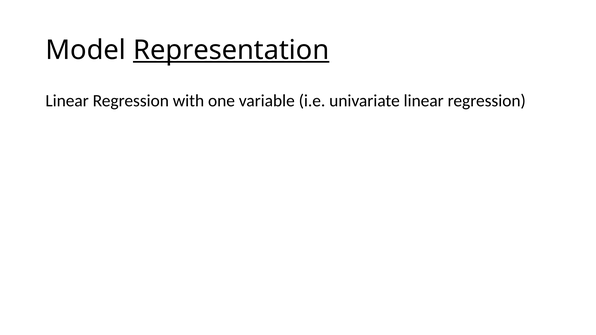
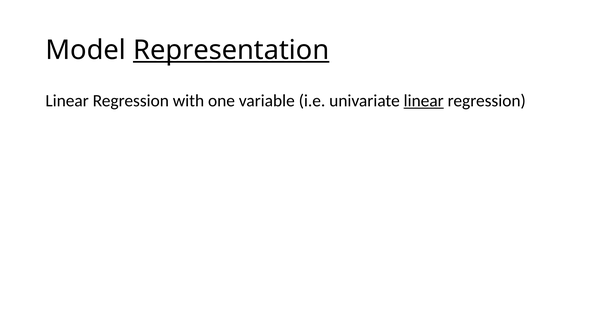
linear underline: none -> present (424, 101)
